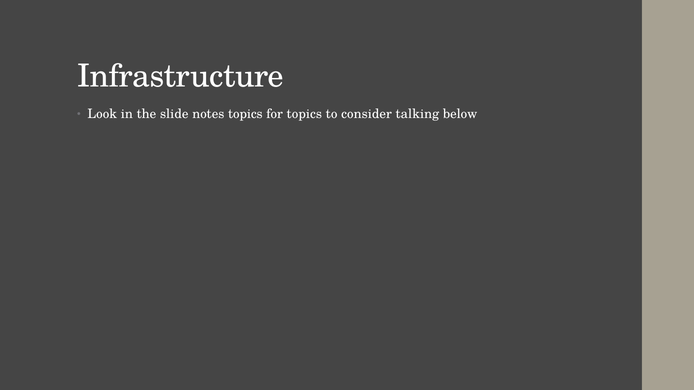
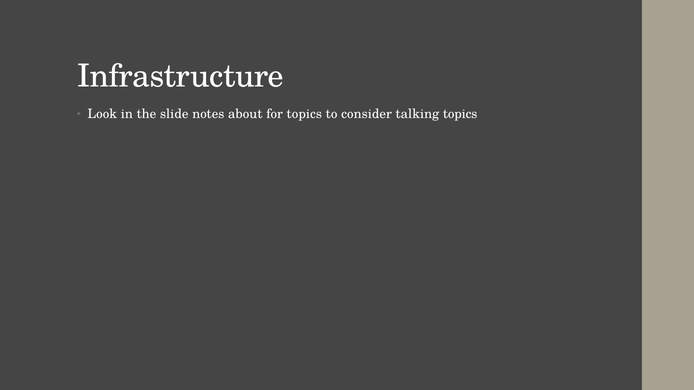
notes topics: topics -> about (245, 114)
talking below: below -> topics (460, 114)
